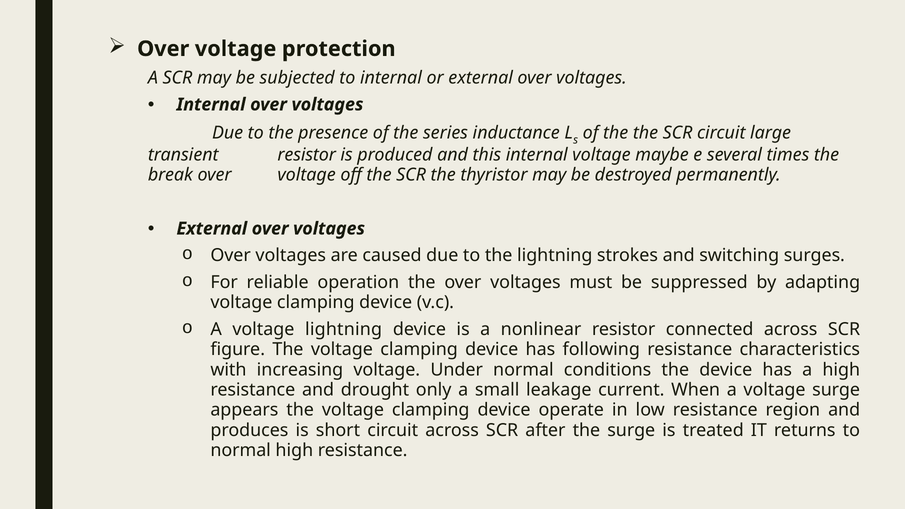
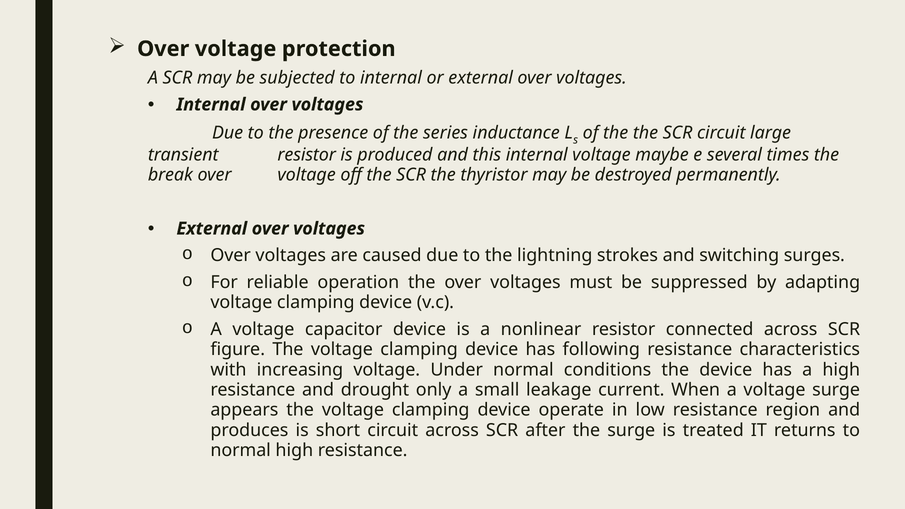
voltage lightning: lightning -> capacitor (344, 329)
